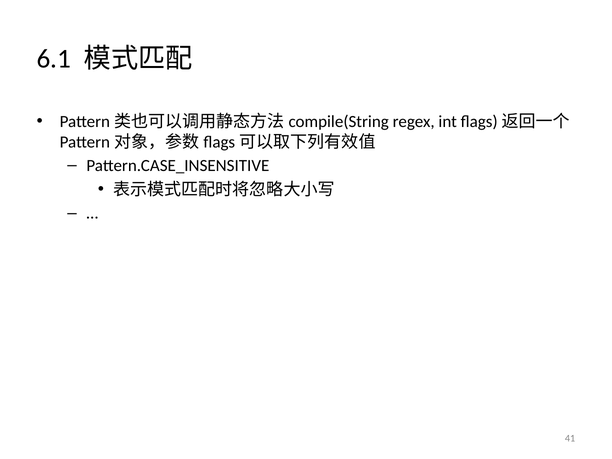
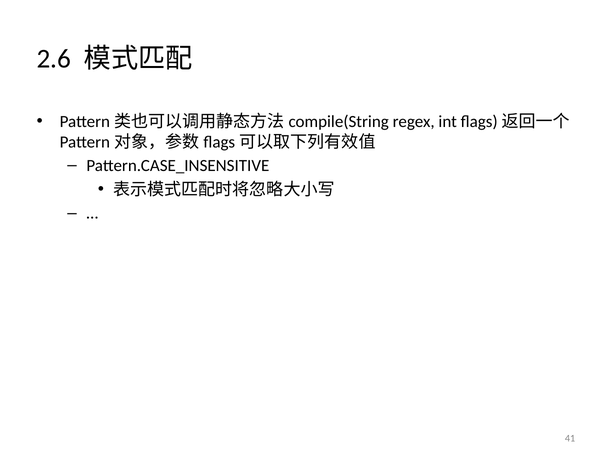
6.1: 6.1 -> 2.6 (54, 59)
